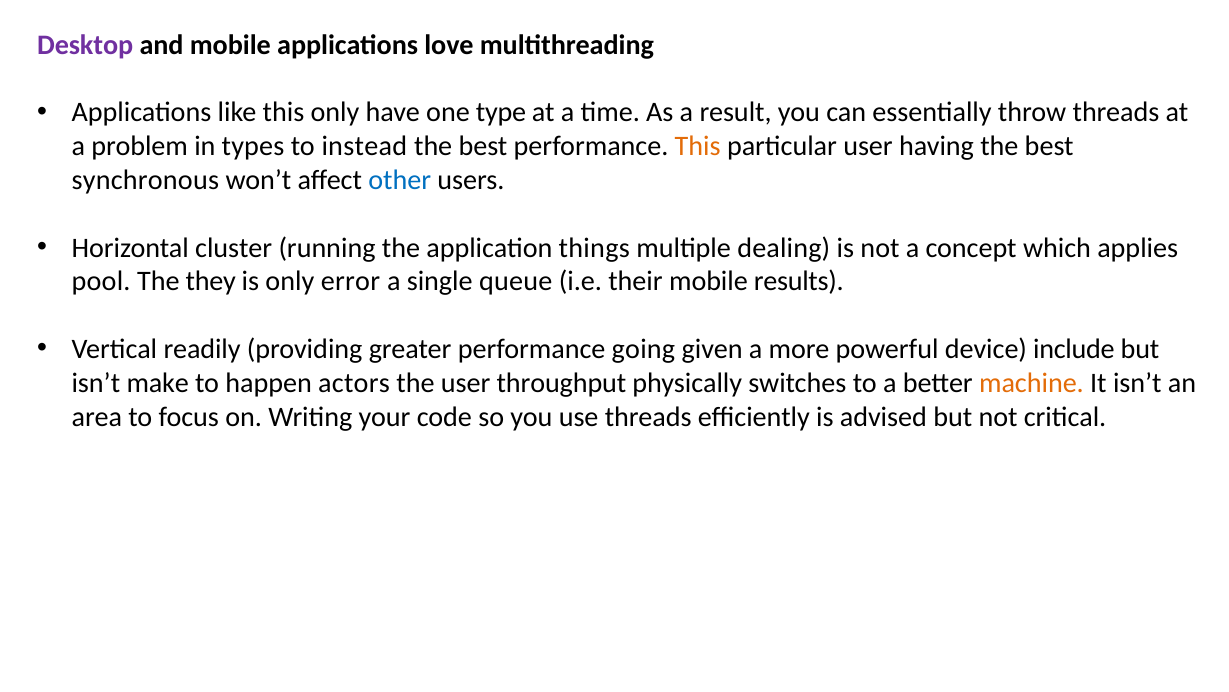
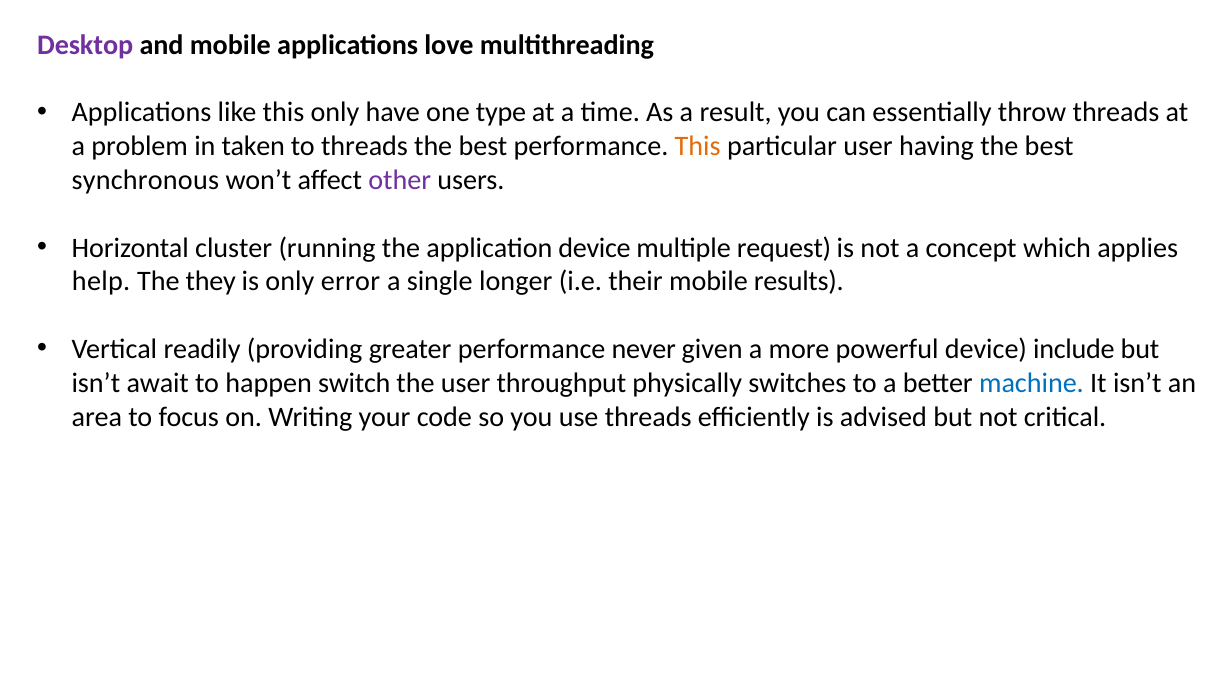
types: types -> taken (253, 146)
to instead: instead -> threads (365, 146)
other colour: blue -> purple (400, 180)
application things: things -> device (595, 247)
dealing: dealing -> request (784, 247)
pool: pool -> help (101, 281)
queue: queue -> longer (516, 281)
going: going -> never (644, 349)
make: make -> await (158, 383)
actors: actors -> switch (354, 383)
machine colour: orange -> blue (1031, 383)
